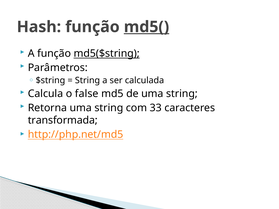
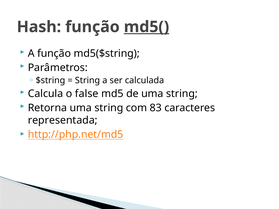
md5($string underline: present -> none (107, 54)
33: 33 -> 83 (156, 108)
transformada: transformada -> representada (63, 120)
